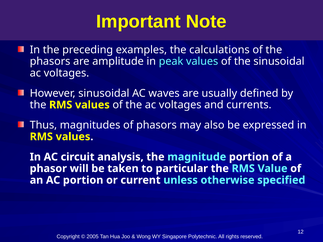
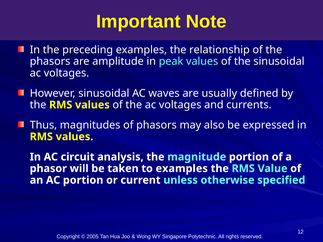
calculations: calculations -> relationship (219, 50)
to particular: particular -> examples (182, 169)
